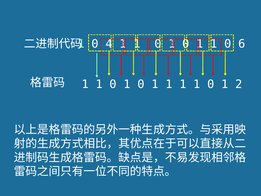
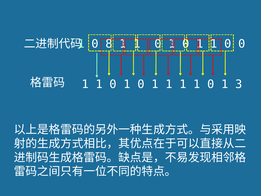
4: 4 -> 8 (109, 44)
0 6: 6 -> 0 (242, 44)
2: 2 -> 3 (239, 84)
